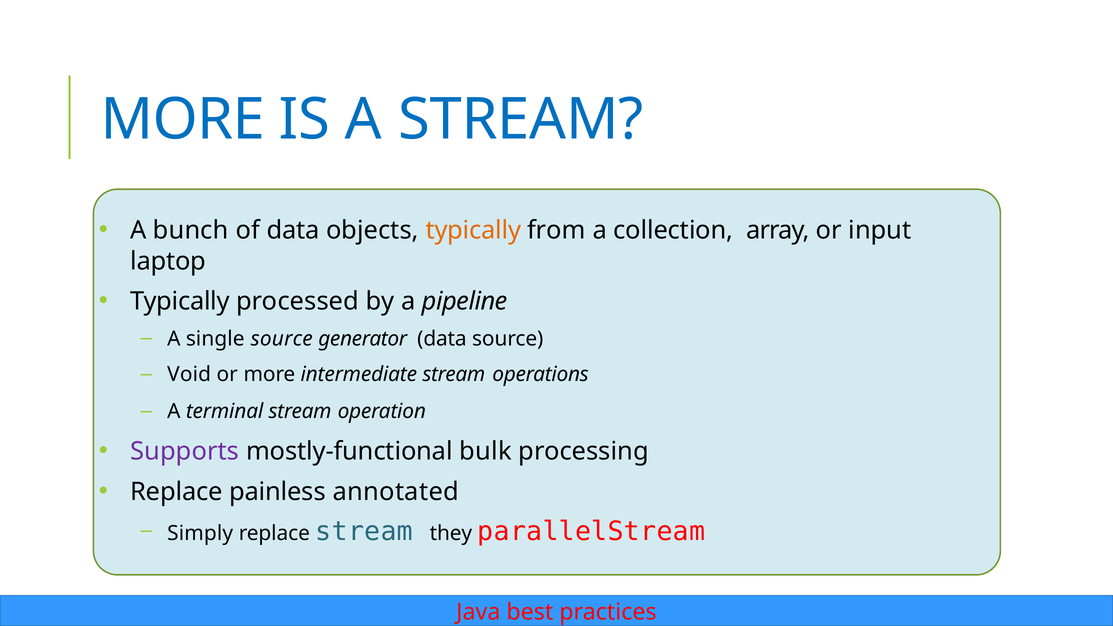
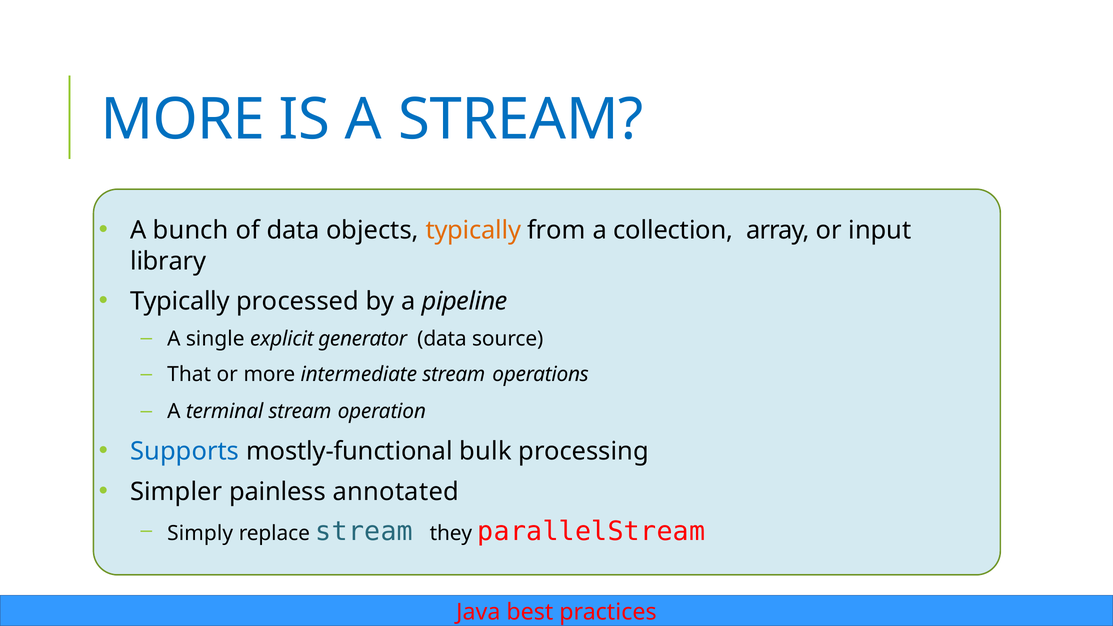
laptop: laptop -> library (168, 261)
single source: source -> explicit (282, 339)
Void: Void -> That (189, 374)
Supports colour: purple -> blue (185, 451)
Replace: Replace -> Simpler (176, 492)
